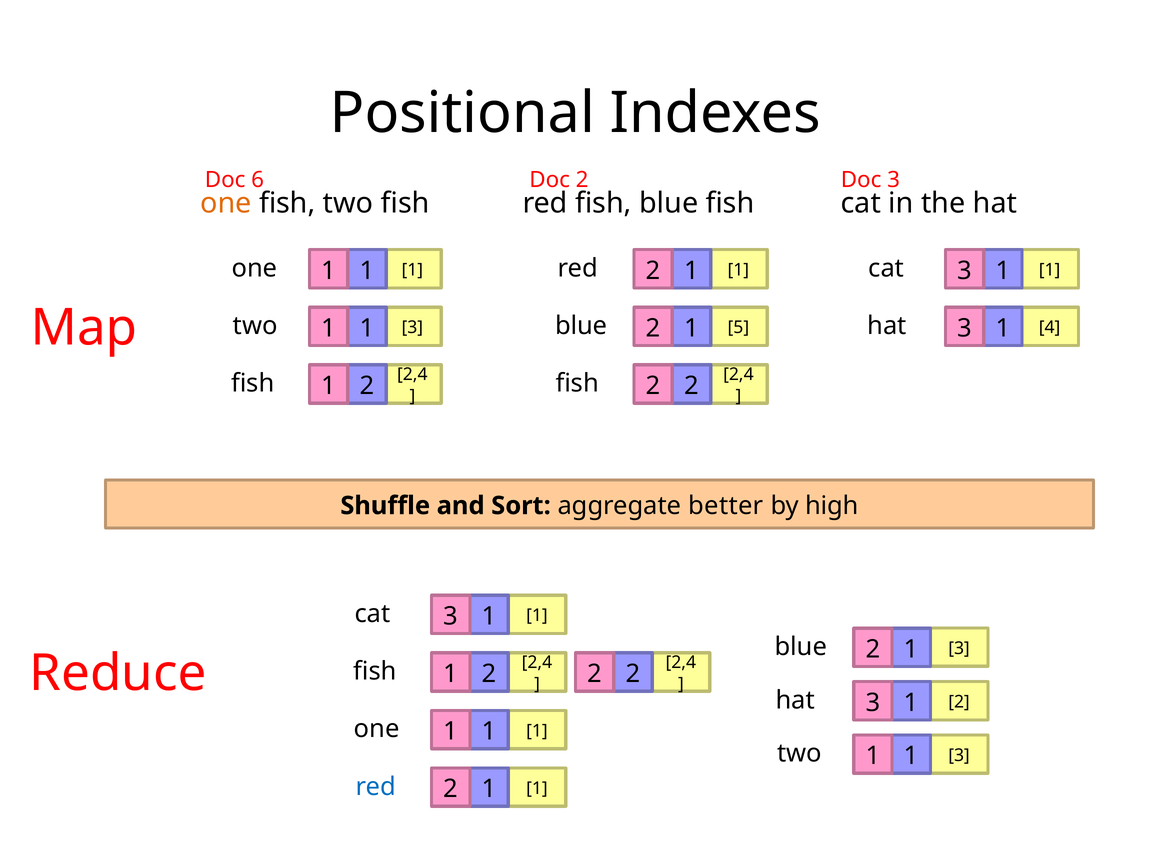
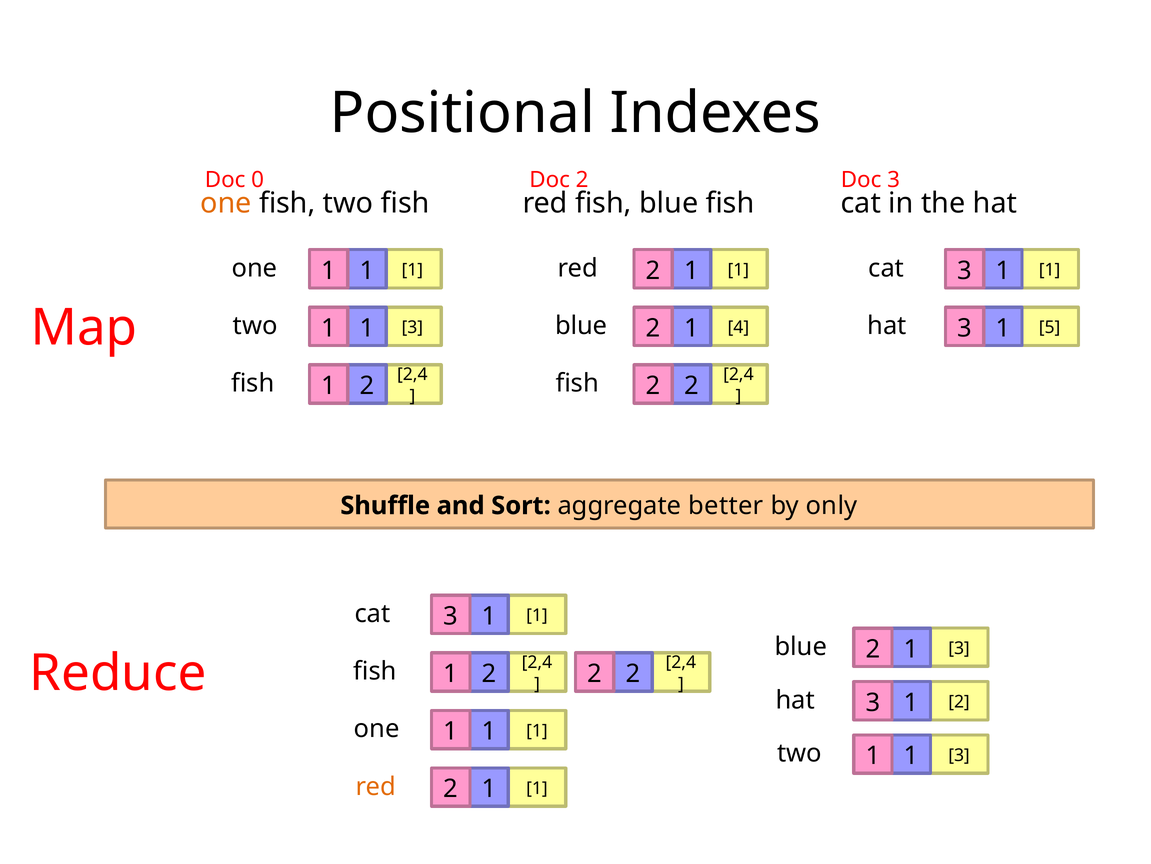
6: 6 -> 0 (258, 179)
5: 5 -> 4 (738, 327)
4: 4 -> 5 (1050, 327)
high: high -> only (832, 505)
red colour: blue -> orange (376, 786)
